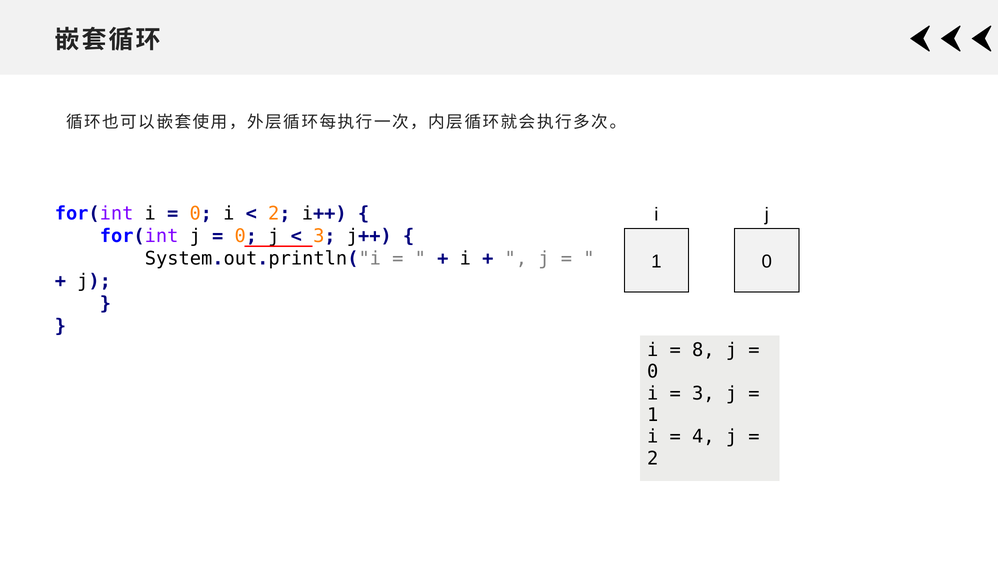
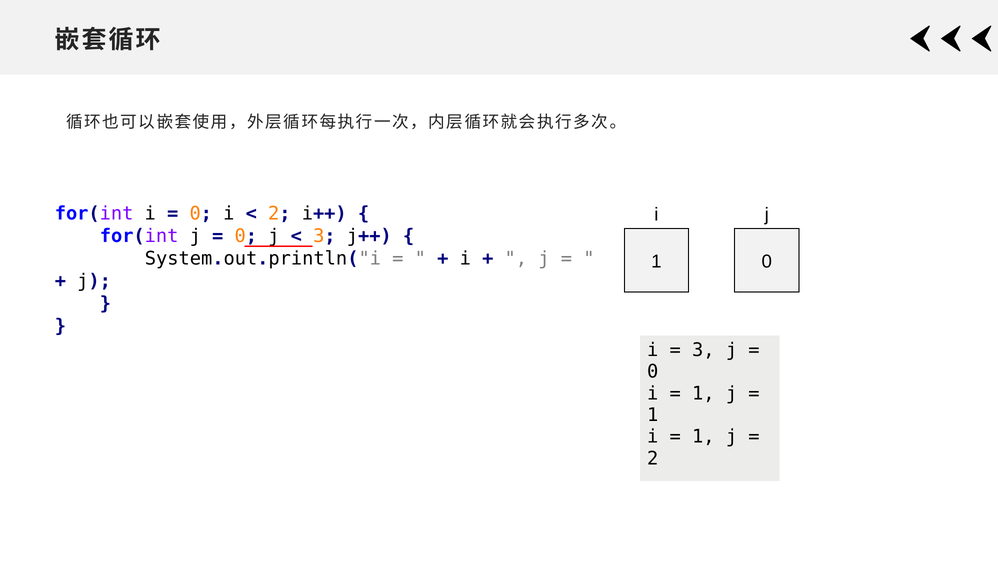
8: 8 -> 3 (703, 350)
3: 3 -> 1 (703, 394)
4: 4 -> 1 (703, 437)
